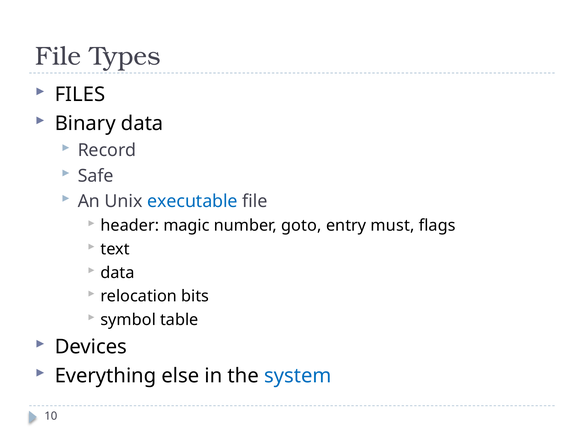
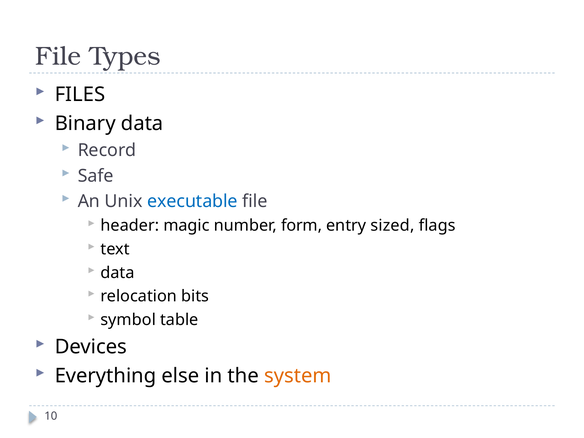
goto: goto -> form (302, 226)
must: must -> sized (392, 226)
system colour: blue -> orange (298, 376)
